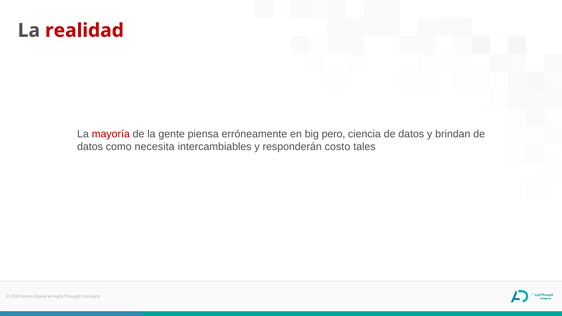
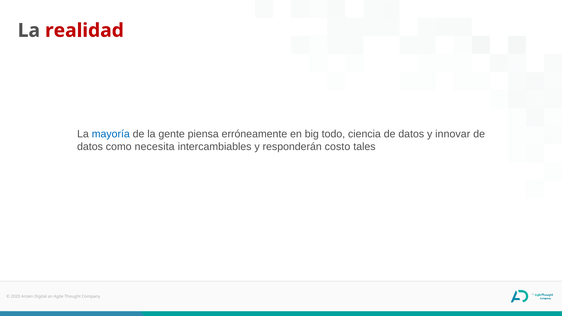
mayoría colour: red -> blue (111, 134)
pero: pero -> todo (333, 134)
brindan: brindan -> innovar (453, 134)
